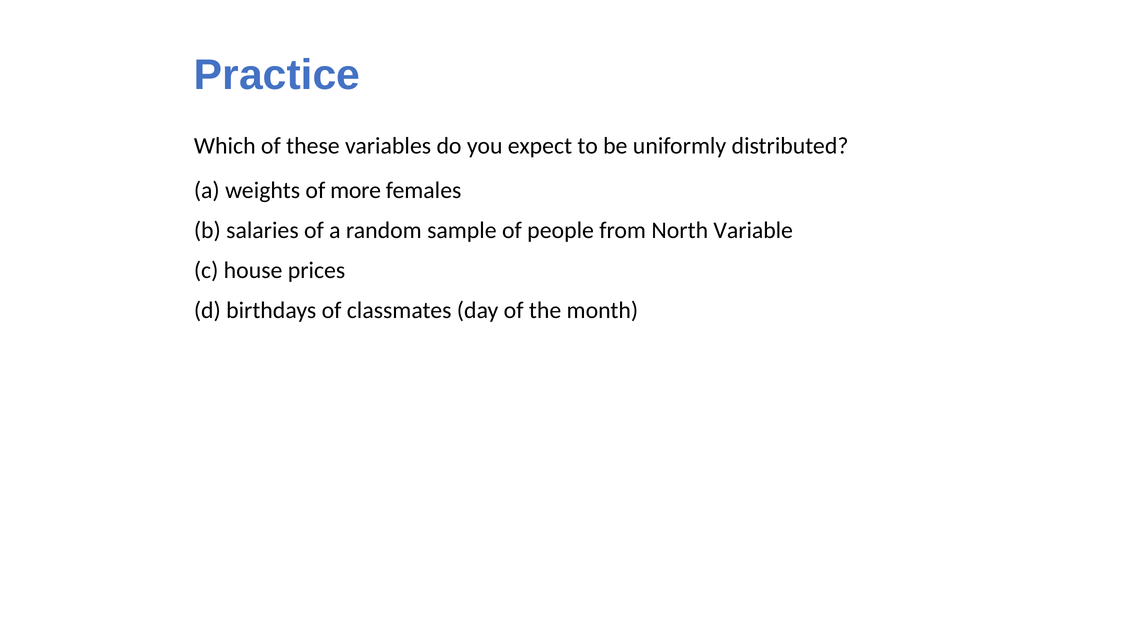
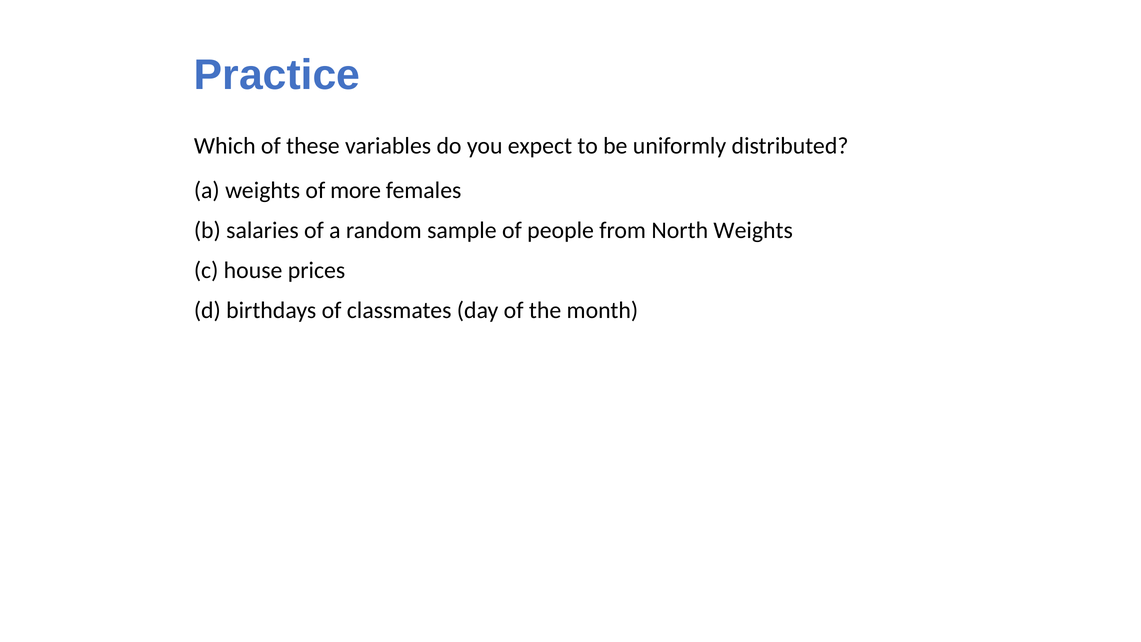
North Variable: Variable -> Weights (753, 230)
